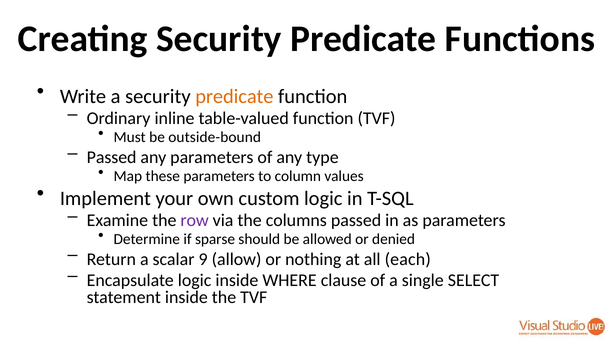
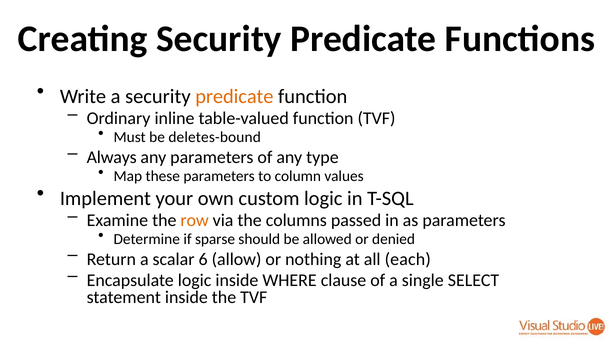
outside-bound: outside-bound -> deletes-bound (215, 137)
Passed: Passed -> Always (112, 157)
row colour: purple -> orange (195, 220)
9: 9 -> 6 (203, 259)
